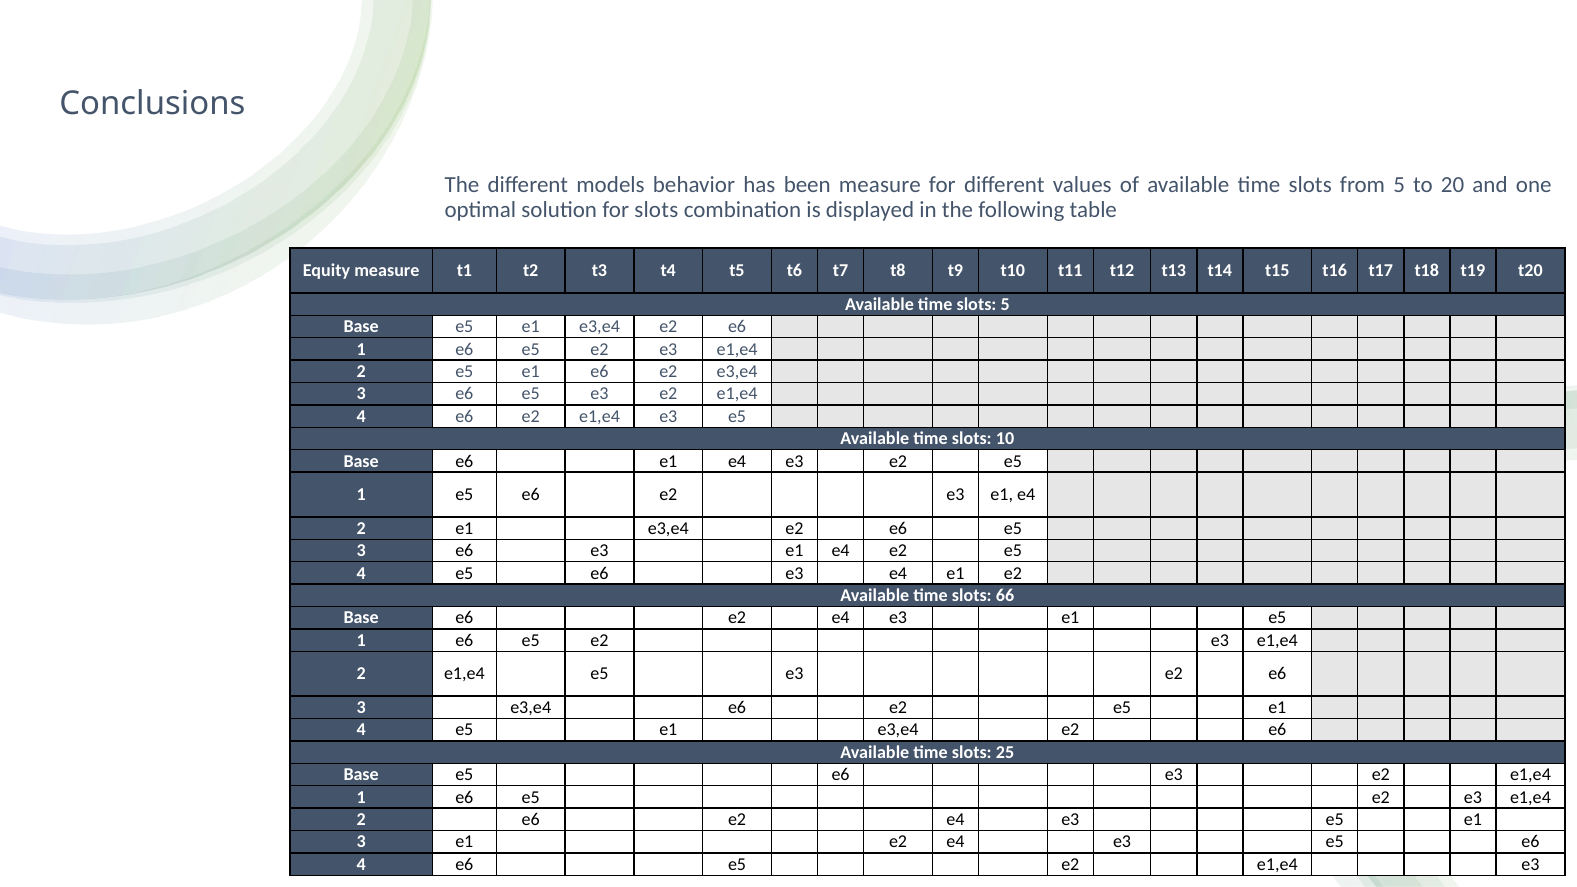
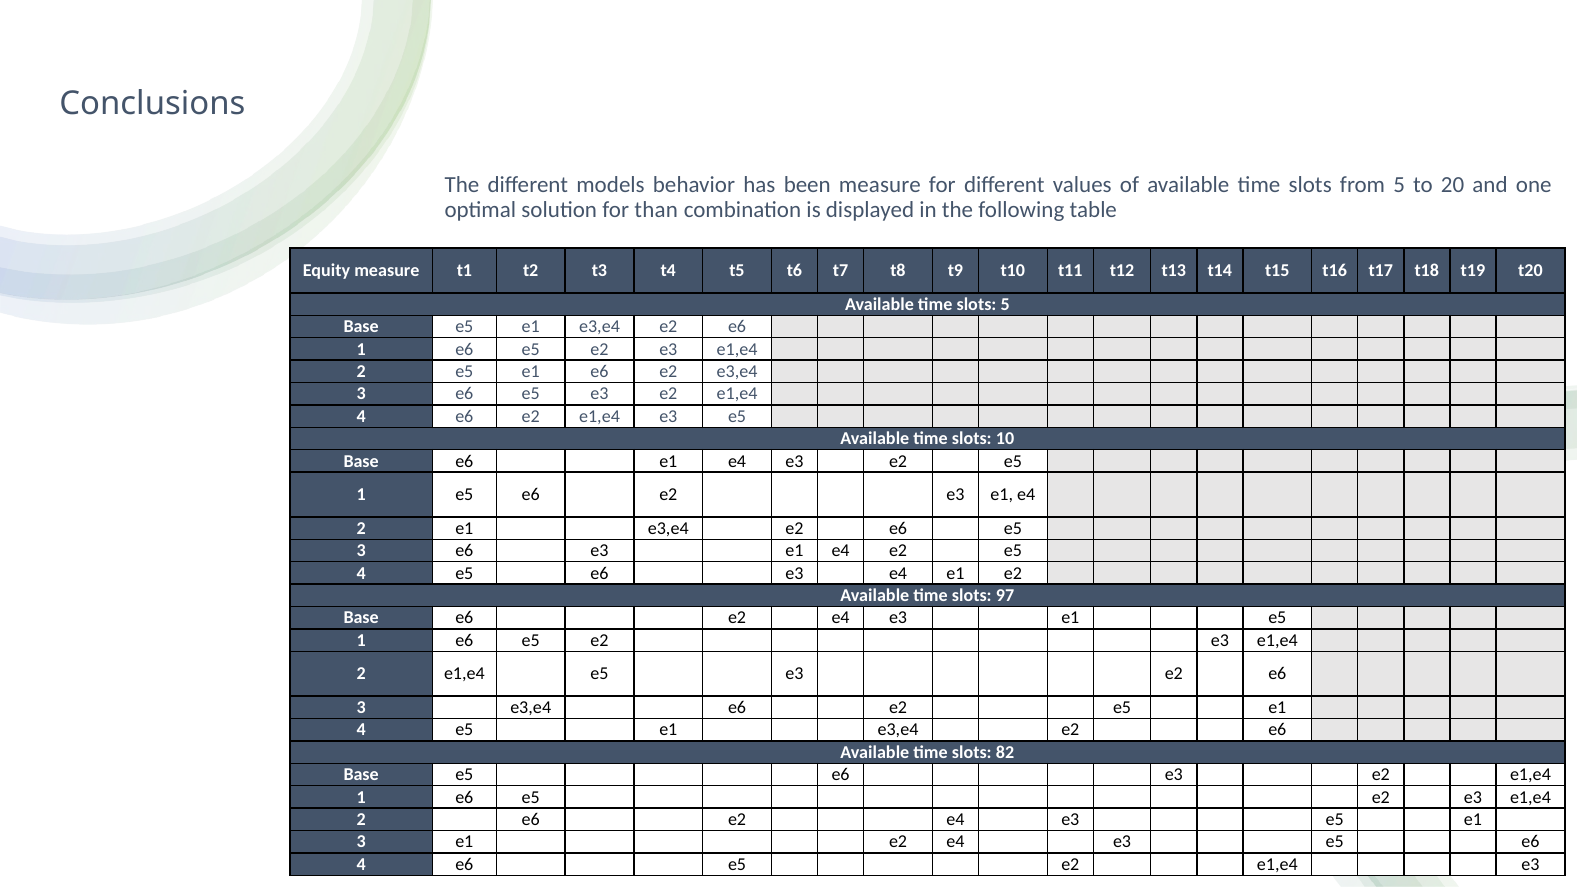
for slots: slots -> than (656, 209)
66: 66 -> 97 (1005, 596)
25: 25 -> 82 (1005, 752)
